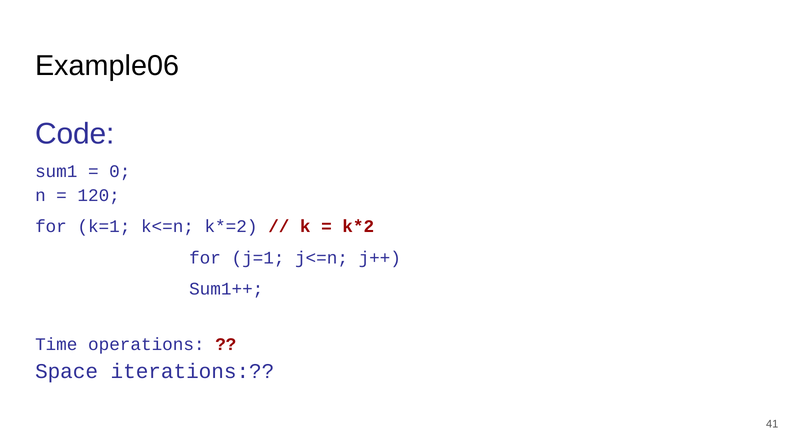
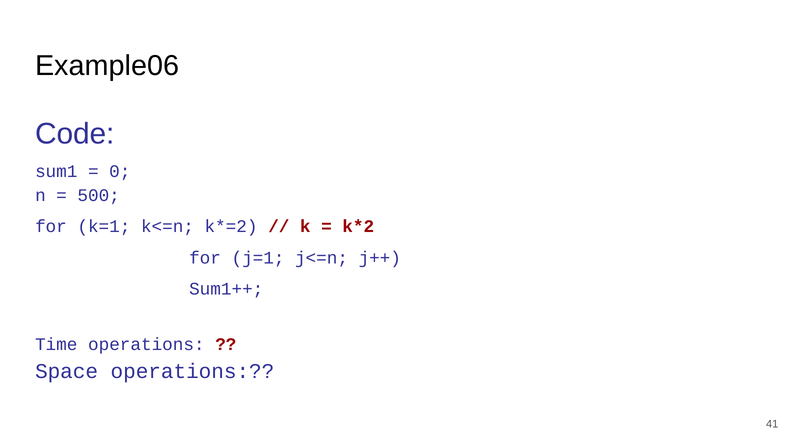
120: 120 -> 500 (99, 196)
Space iterations: iterations -> operations (192, 372)
